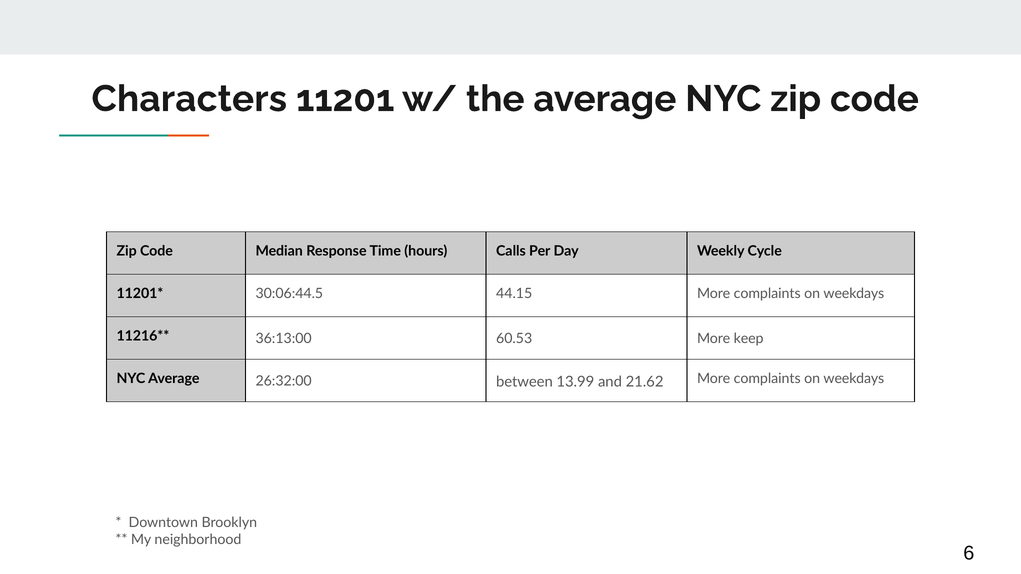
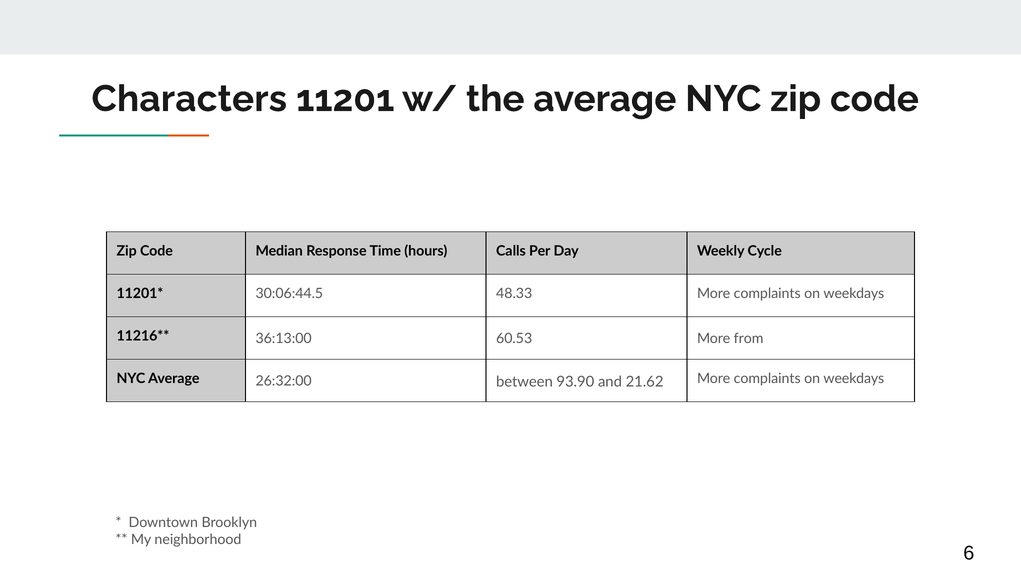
44.15: 44.15 -> 48.33 (514, 294)
keep: keep -> from (749, 339)
13.99: 13.99 -> 93.90 (575, 382)
